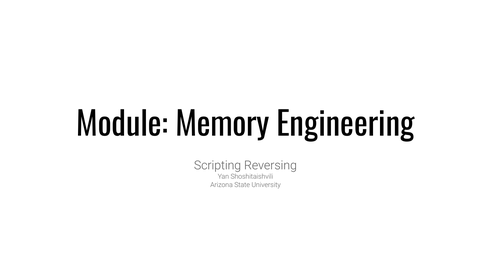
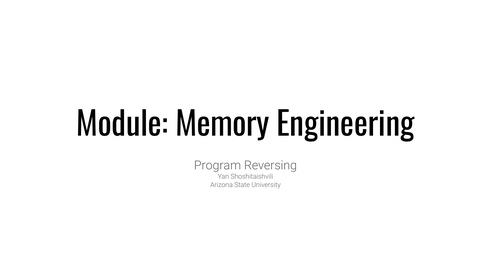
Scripting: Scripting -> Program (218, 166)
